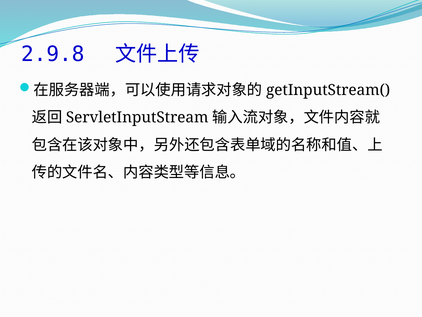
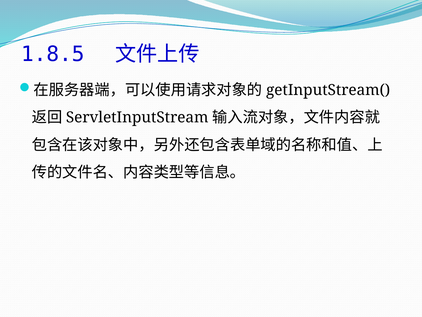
2.9.8: 2.9.8 -> 1.8.5 (53, 54)
